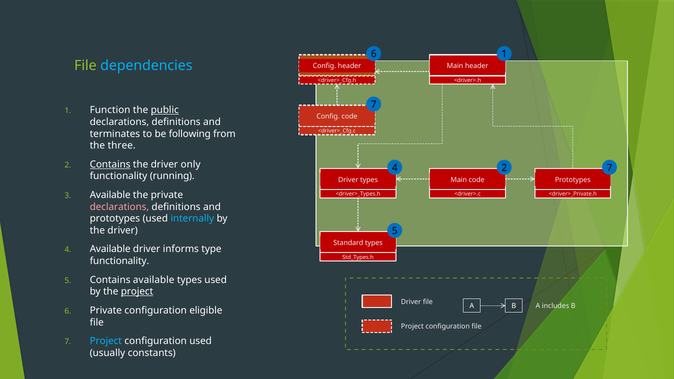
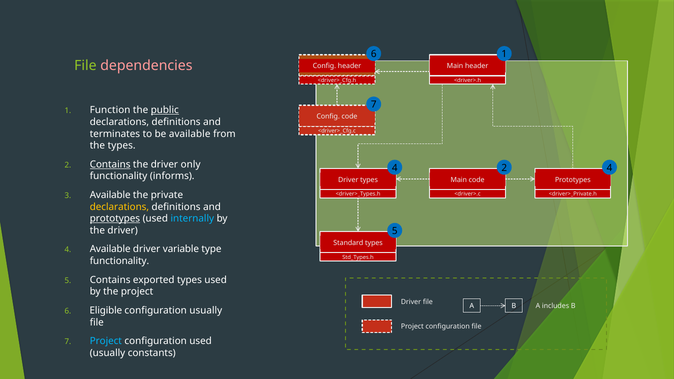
dependencies colour: light blue -> pink (146, 66)
be following: following -> available (190, 134)
the three: three -> types (122, 146)
2 7: 7 -> 4 (610, 168)
running: running -> informs (172, 176)
declarations colour: pink -> yellow (119, 207)
prototypes underline: none -> present (115, 219)
informs: informs -> variable (181, 249)
Contains available: available -> exported (154, 280)
project underline: present -> none (137, 292)
6 Private: Private -> Eligible (106, 311)
configuration eligible: eligible -> usually (206, 311)
